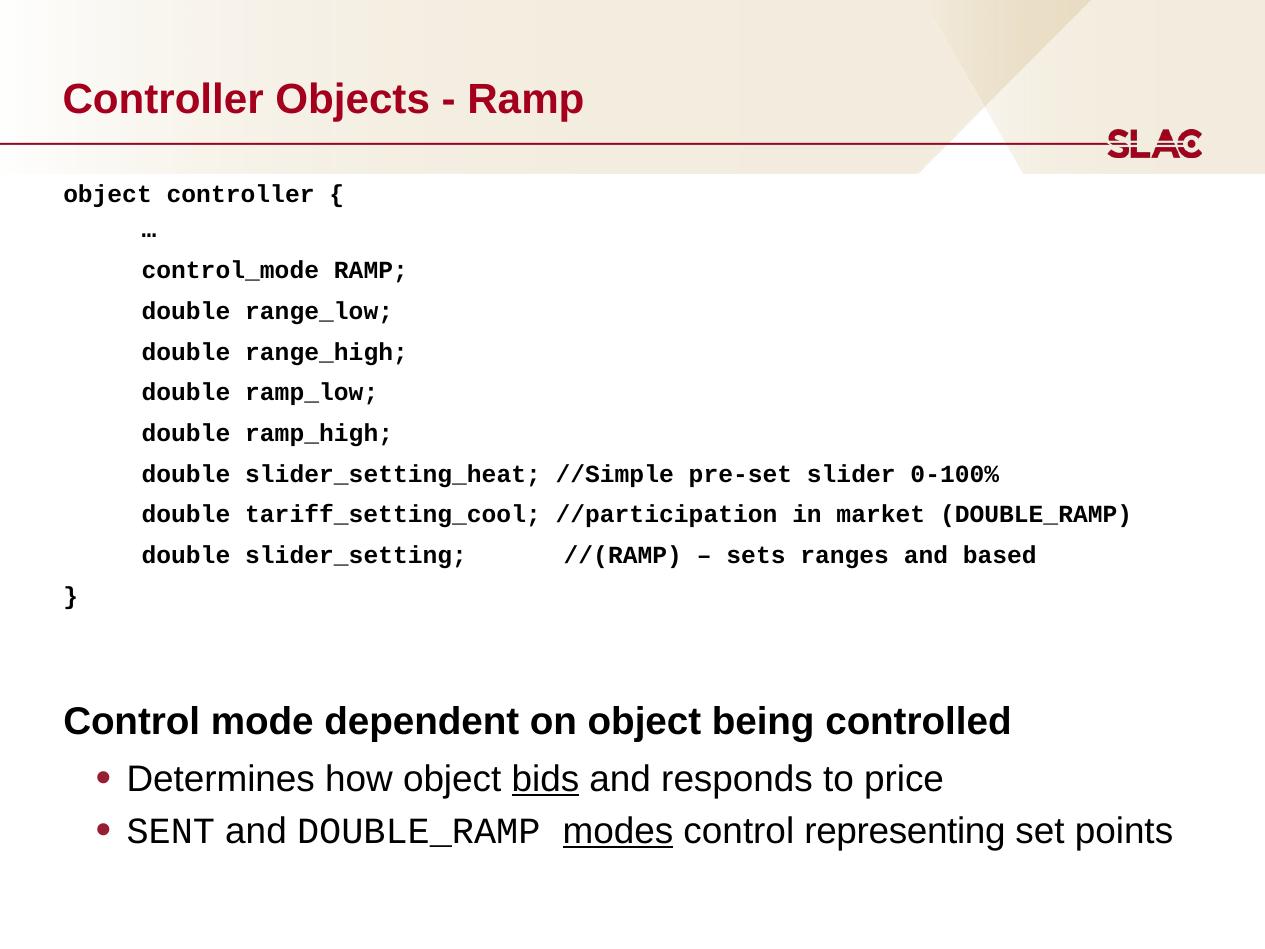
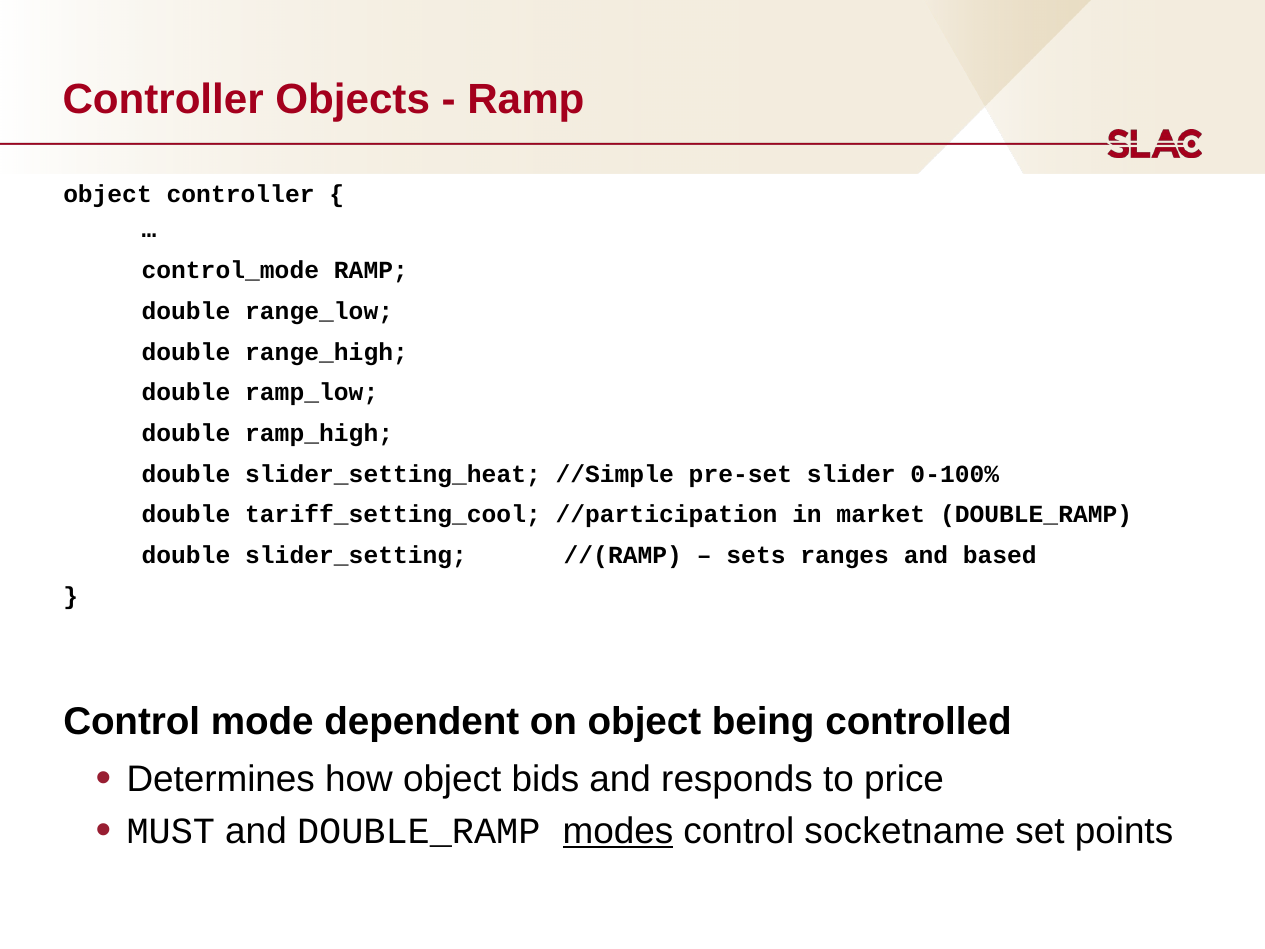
bids underline: present -> none (545, 779)
SENT: SENT -> MUST (171, 831)
representing: representing -> socketname (905, 831)
